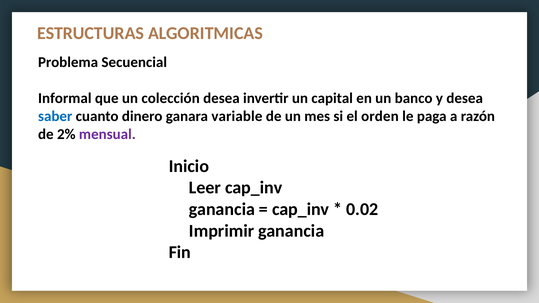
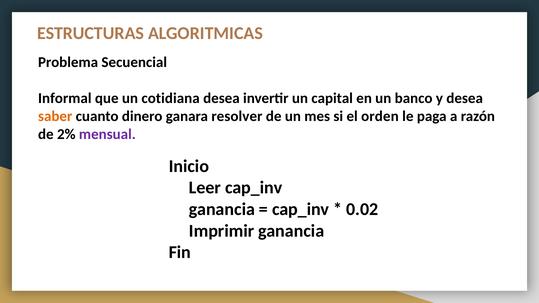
colección: colección -> cotidiana (171, 98)
saber colour: blue -> orange (55, 116)
variable: variable -> resolver (237, 116)
